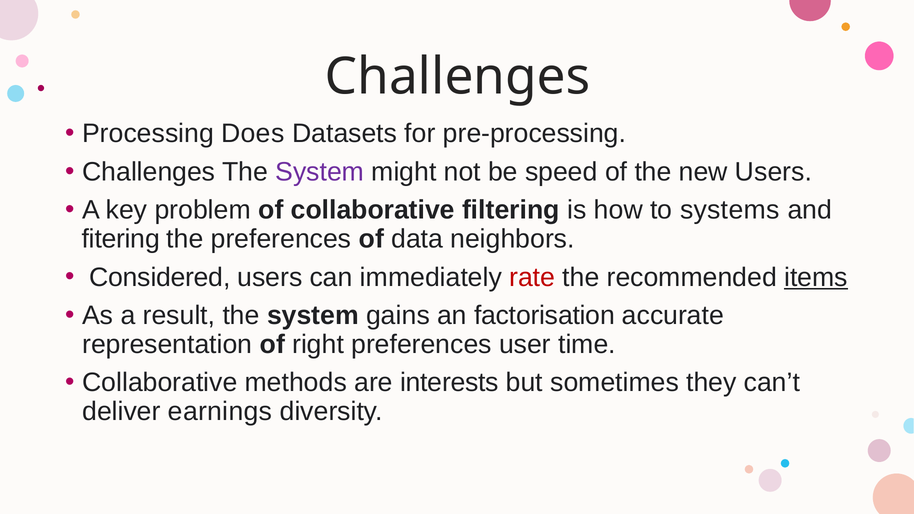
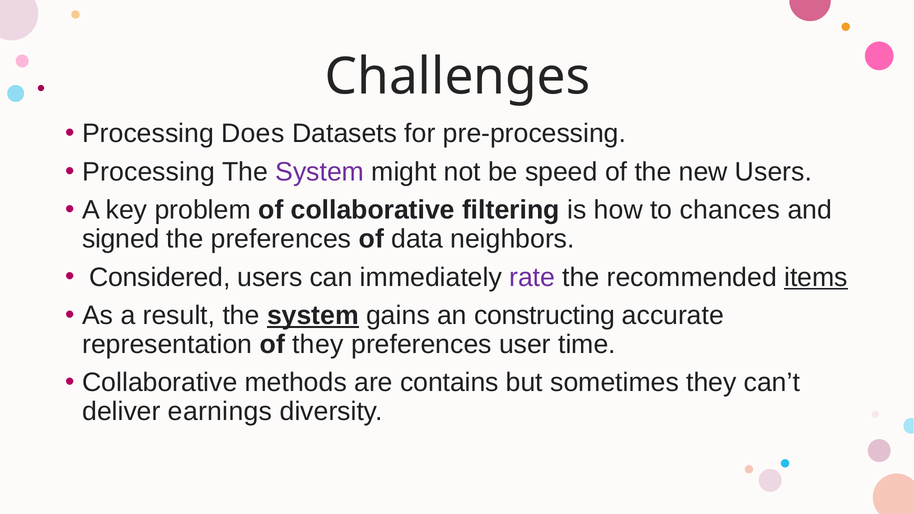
Challenges: Challenges -> Processing (149, 172)
systems: systems -> chances (730, 210)
fitering: fitering -> signed (121, 239)
rate colour: red -> purple (532, 277)
system underline: none -> present (313, 316)
factorisation: factorisation -> constructing (545, 316)
of right: right -> they (318, 344)
interests: interests -> contains (449, 383)
